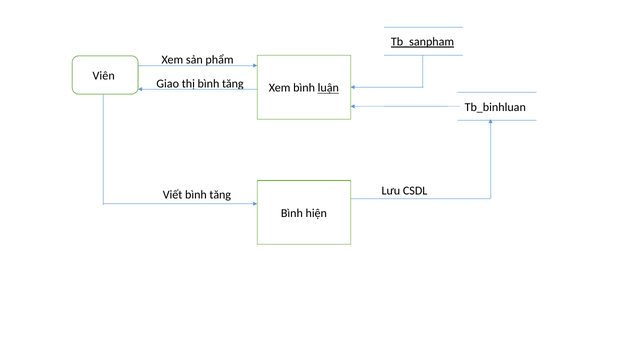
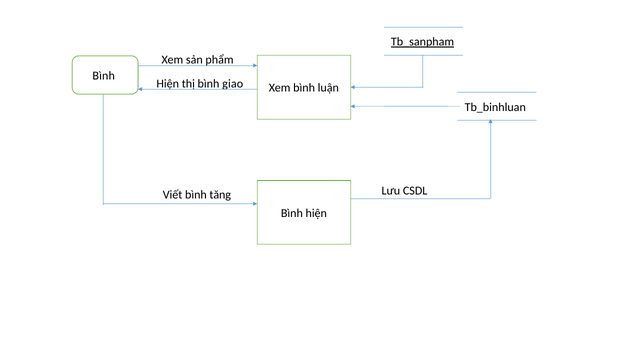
Viên: Viên -> Bình (104, 76)
Giao: Giao -> Hiện (168, 84)
thị bình tăng: tăng -> giao (233, 84)
luận underline: present -> none (328, 88)
